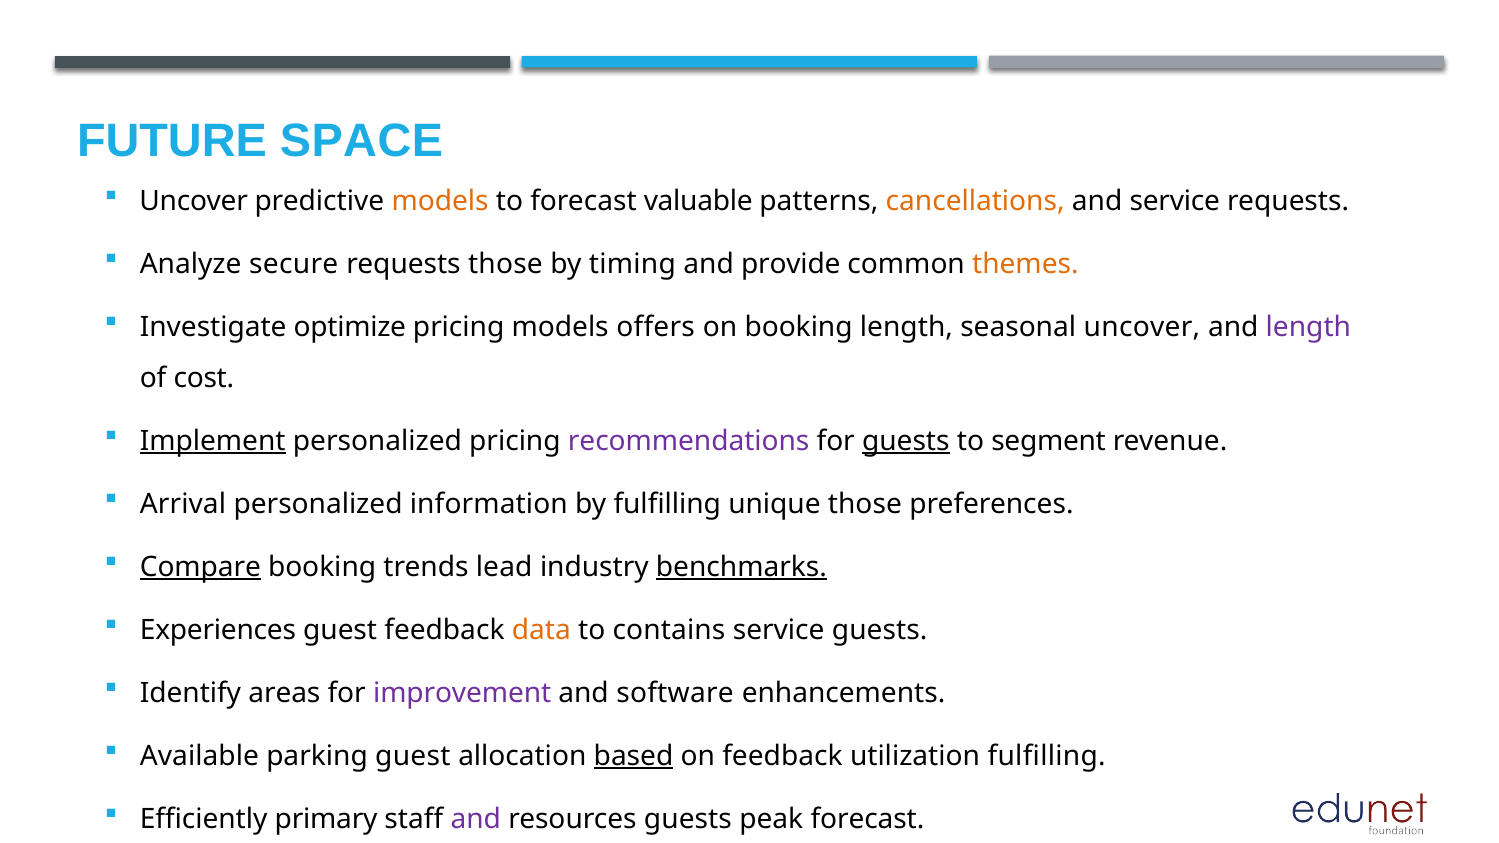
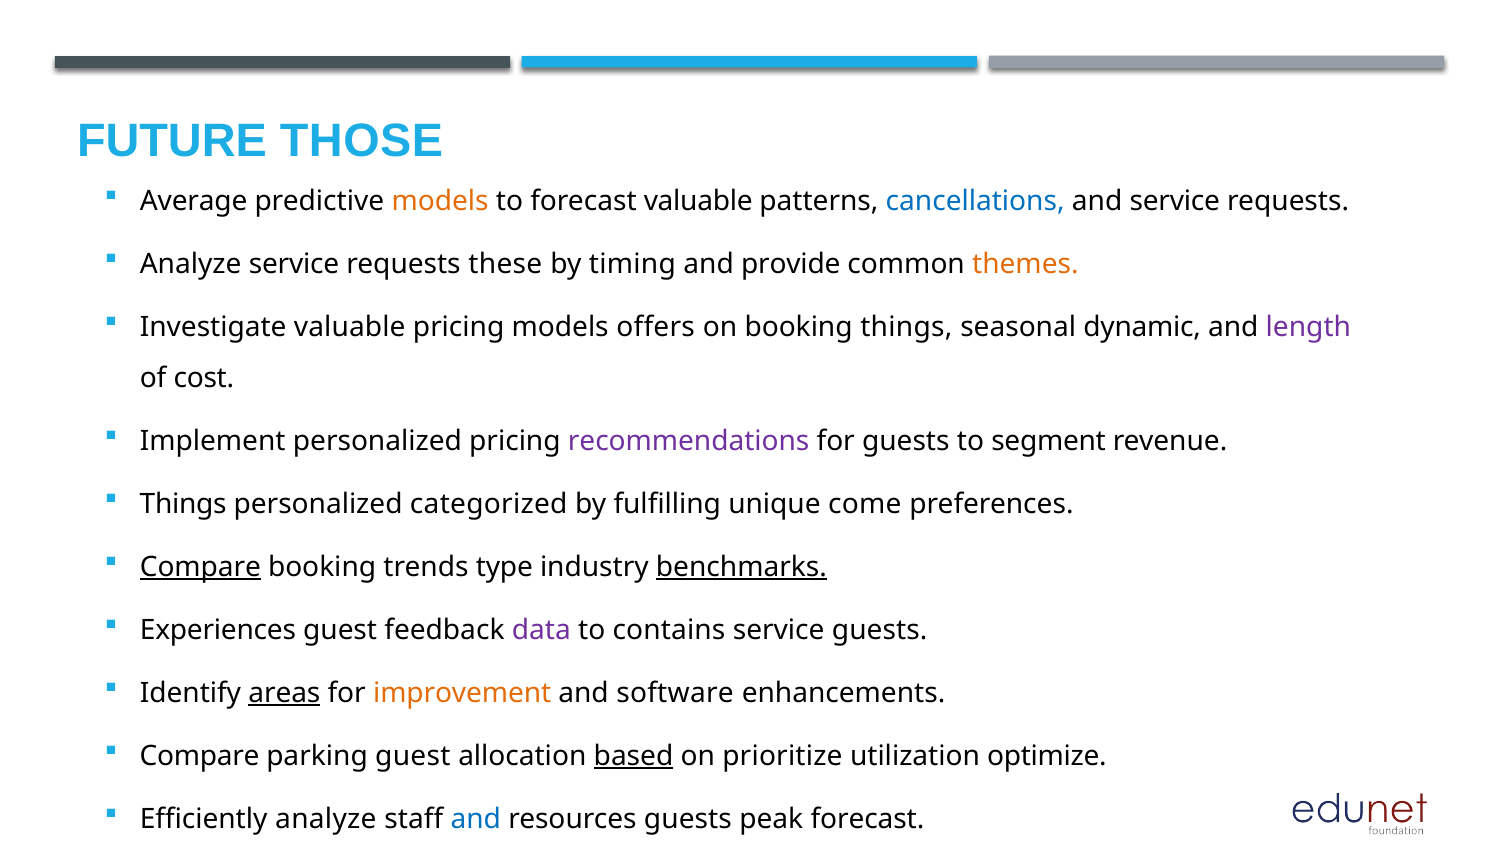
SPACE: SPACE -> THOSE (361, 141)
Uncover: Uncover -> Average (194, 201)
cancellations colour: orange -> blue (975, 201)
Analyze secure: secure -> service (294, 264)
requests those: those -> these (505, 264)
Investigate optimize: optimize -> valuable (350, 327)
booking length: length -> things (906, 327)
seasonal uncover: uncover -> dynamic (1142, 327)
Implement underline: present -> none (213, 441)
guests underline: present -> none (906, 441)
Arrival: Arrival -> Things (183, 504)
information: information -> categorized (489, 504)
unique those: those -> come (865, 504)
lead: lead -> type (504, 567)
data colour: orange -> purple (541, 630)
areas underline: none -> present (284, 693)
improvement colour: purple -> orange (462, 693)
Available: Available -> Compare (200, 756)
on feedback: feedback -> prioritize (782, 756)
utilization fulfilling: fulfilling -> optimize (1047, 756)
Efficiently primary: primary -> analyze (326, 819)
and colour: purple -> blue (476, 819)
